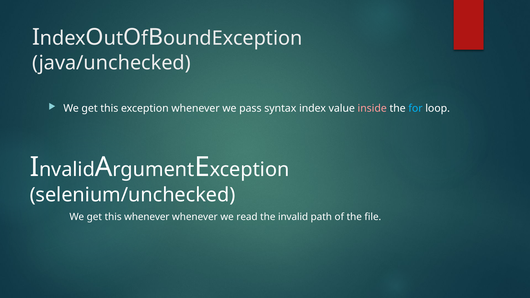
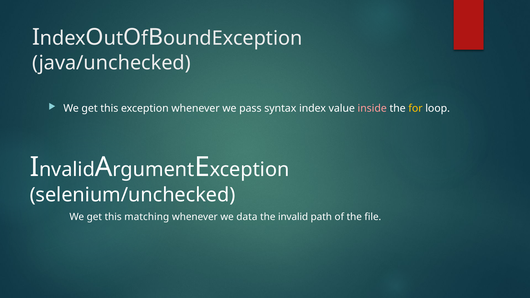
for colour: light blue -> yellow (415, 108)
this whenever: whenever -> matching (147, 217)
read: read -> data (247, 217)
